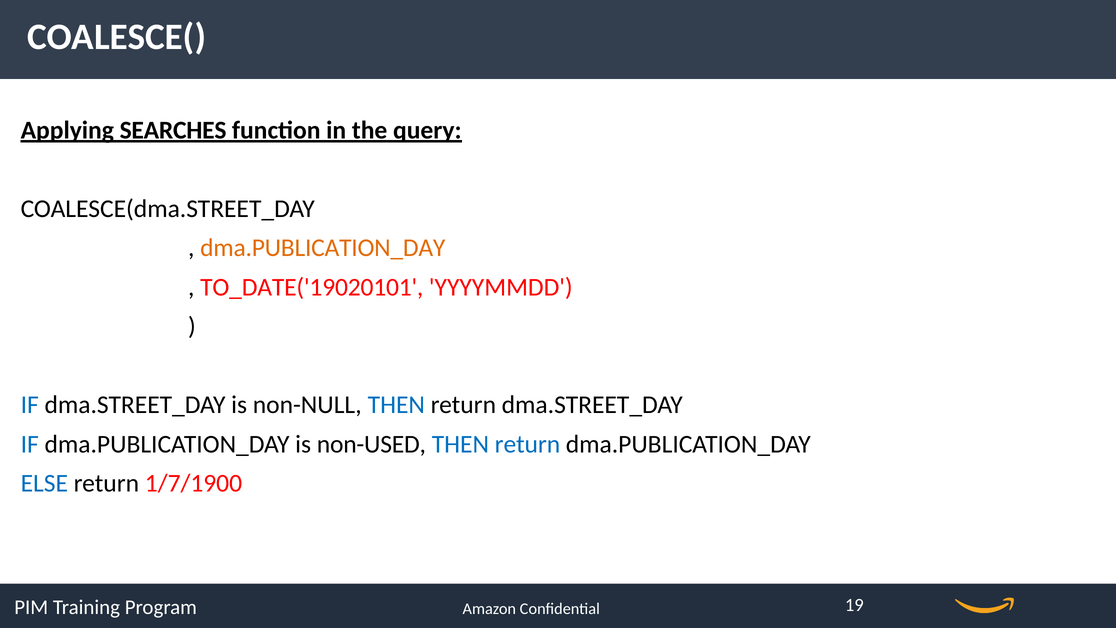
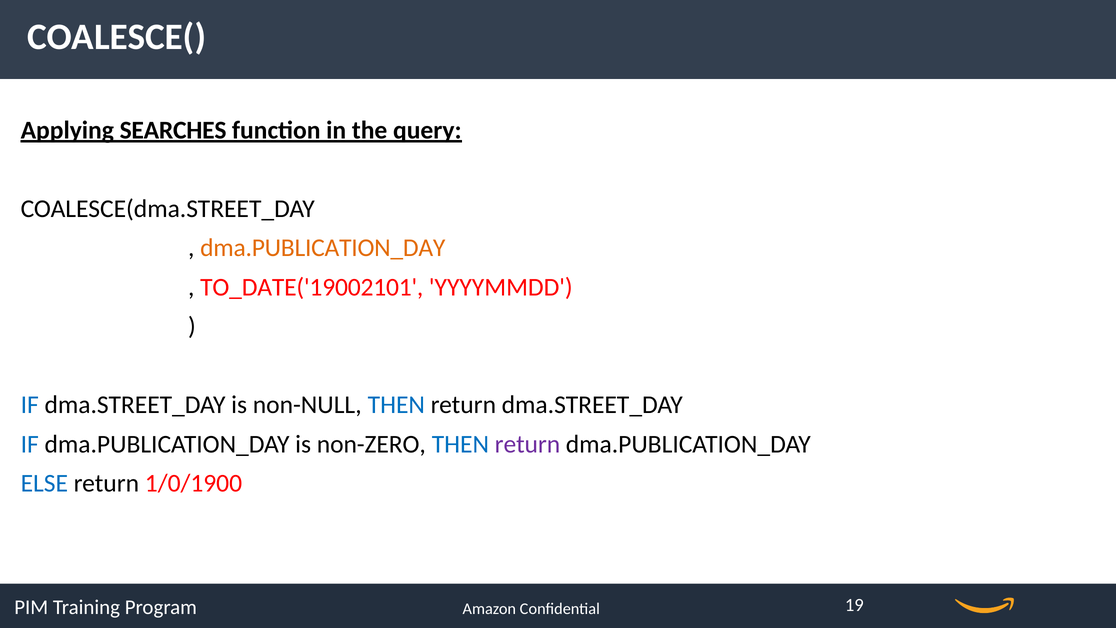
TO_DATE('19020101: TO_DATE('19020101 -> TO_DATE('19002101 (312, 287)
non-USED: non-USED -> non-ZERO (371, 444)
return colour: blue -> purple (527, 444)
1/7/1900: 1/7/1900 -> 1/0/1900 (193, 483)
